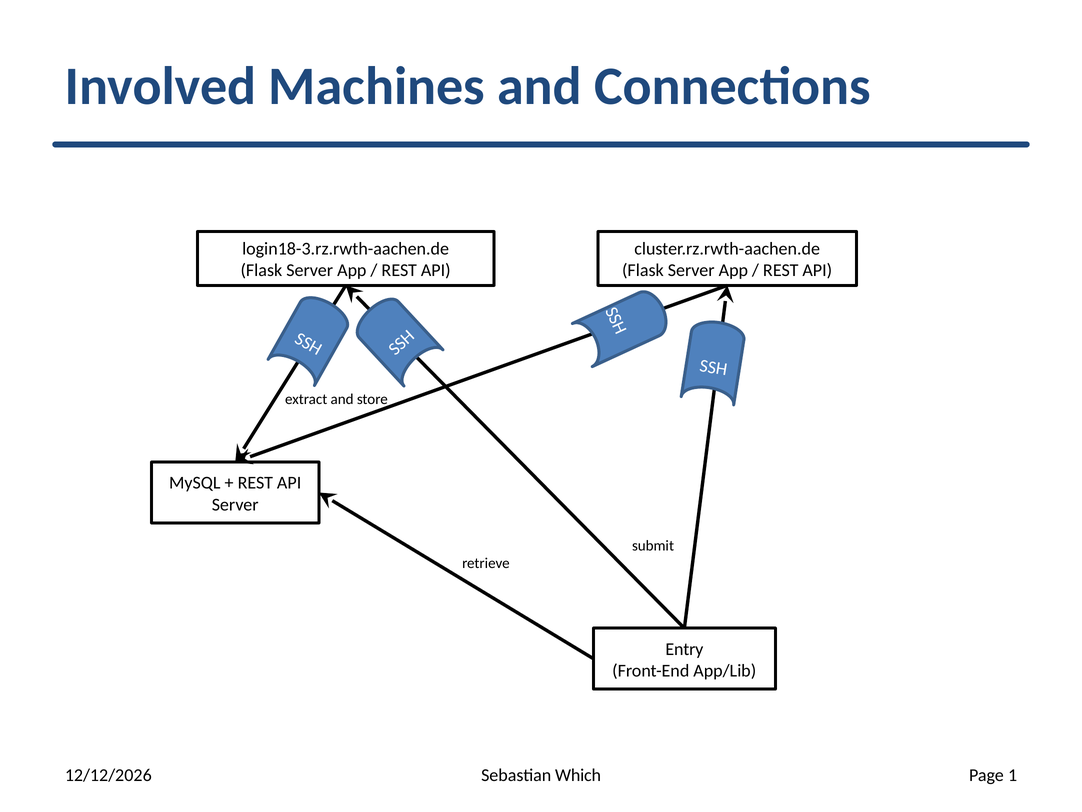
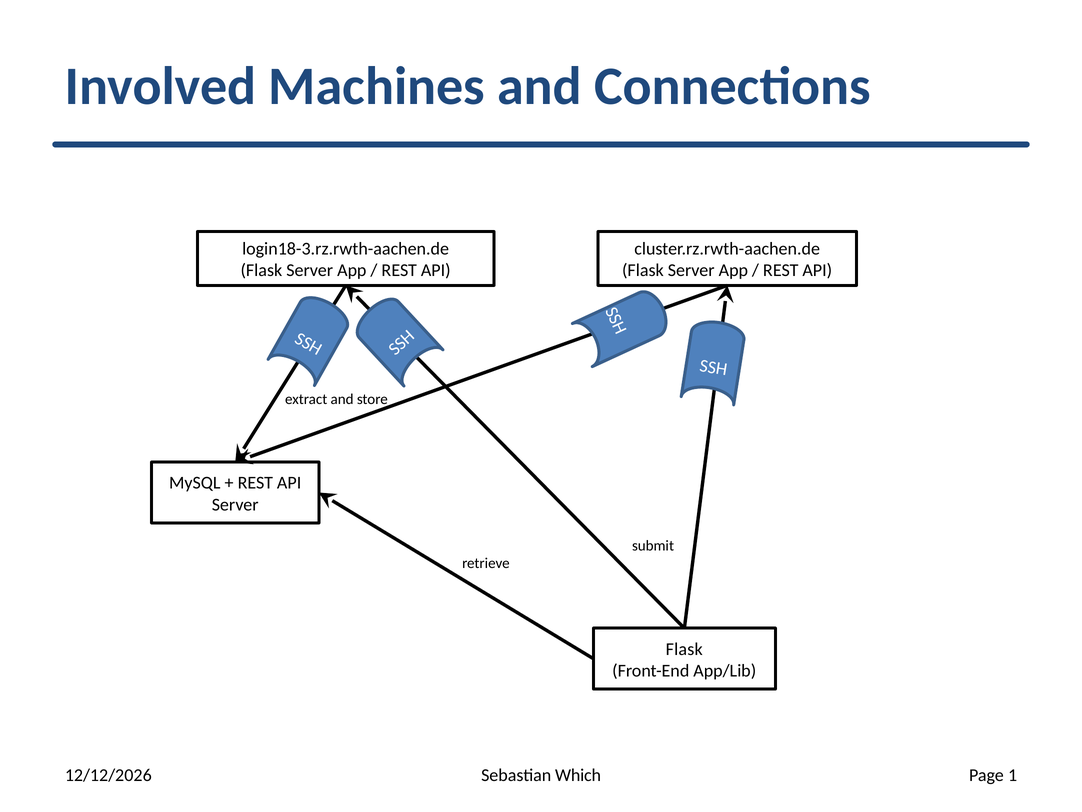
Entry: Entry -> Flask (684, 649)
